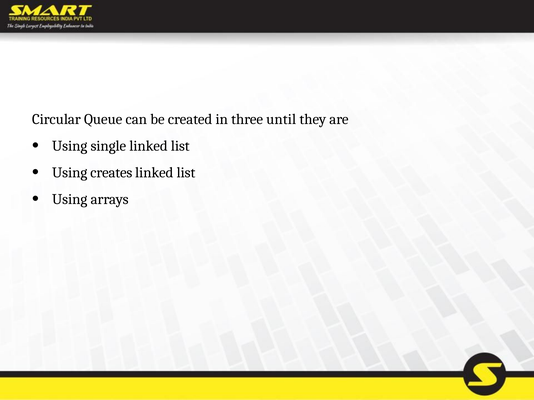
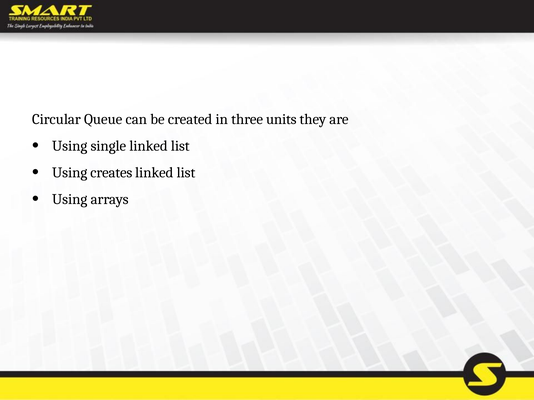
until: until -> units (281, 119)
